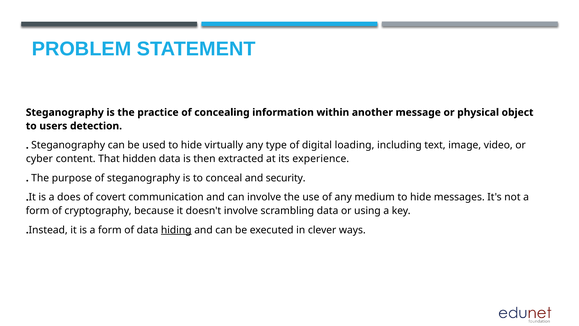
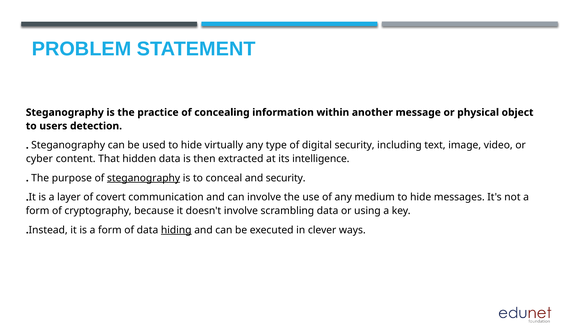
digital loading: loading -> security (355, 145)
experience: experience -> intelligence (321, 159)
steganography underline: none -> present (144, 178)
does: does -> layer (69, 197)
